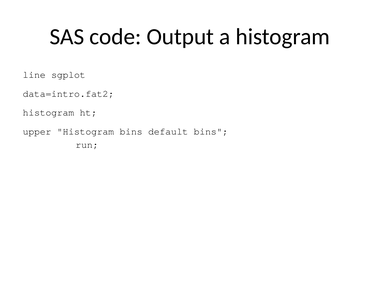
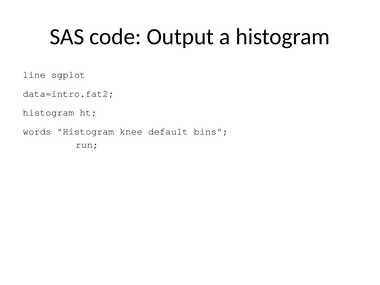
upper: upper -> words (37, 131)
Histogram bins: bins -> knee (131, 131)
